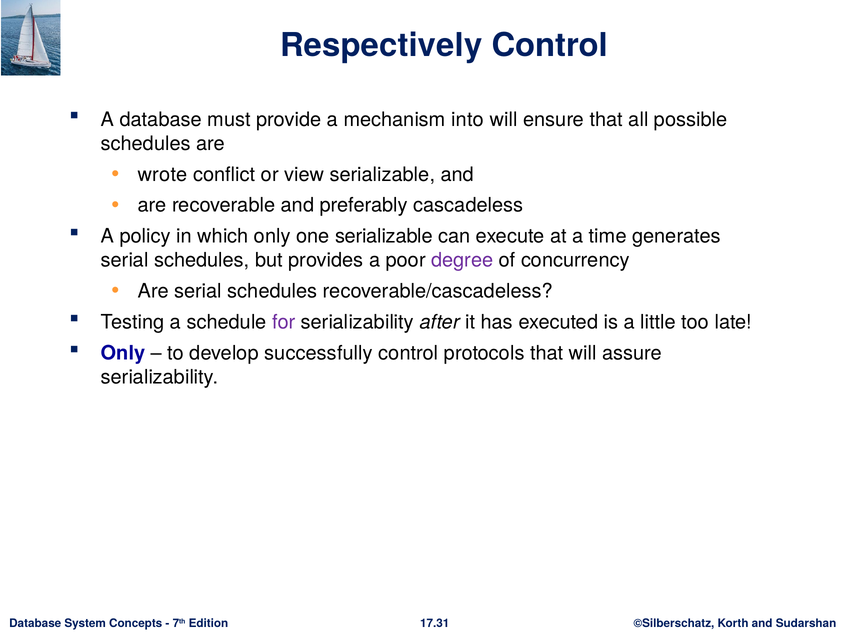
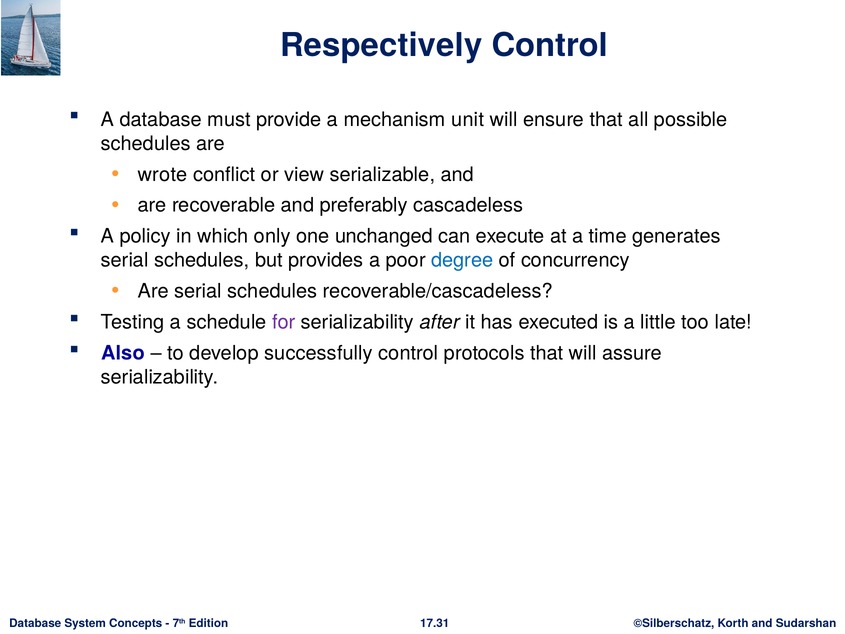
into: into -> unit (468, 119)
one serializable: serializable -> unchanged (384, 236)
degree colour: purple -> blue (462, 260)
Only: Only -> Also (123, 353)
